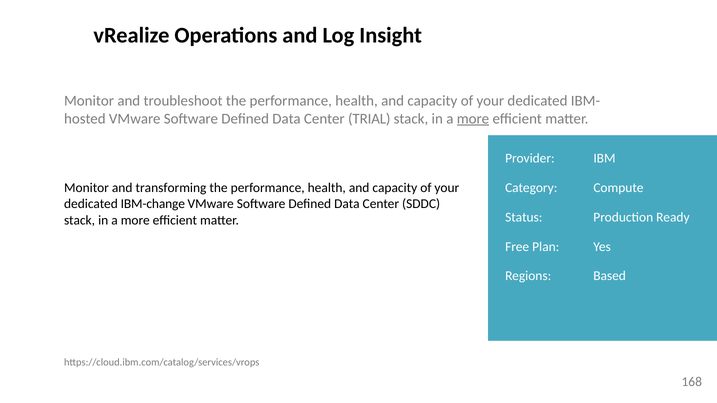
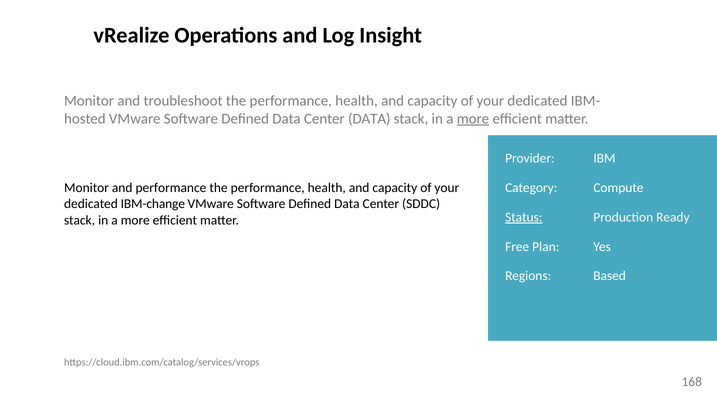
Center TRIAL: TRIAL -> DATA (369, 119)
and transforming: transforming -> performance (171, 188)
Status underline: none -> present (524, 217)
